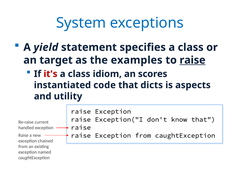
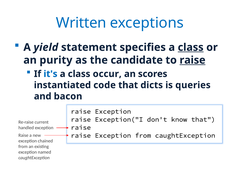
System: System -> Written (81, 23)
class underline: none -> present (191, 47)
target: target -> purity (56, 60)
examples: examples -> candidate (137, 60)
it's colour: red -> blue (50, 74)
idiom: idiom -> occur (107, 74)
aspects: aspects -> queries (193, 85)
utility: utility -> bacon (68, 96)
